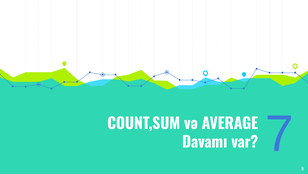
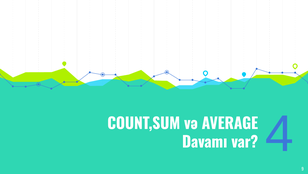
7: 7 -> 4 (279, 134)
